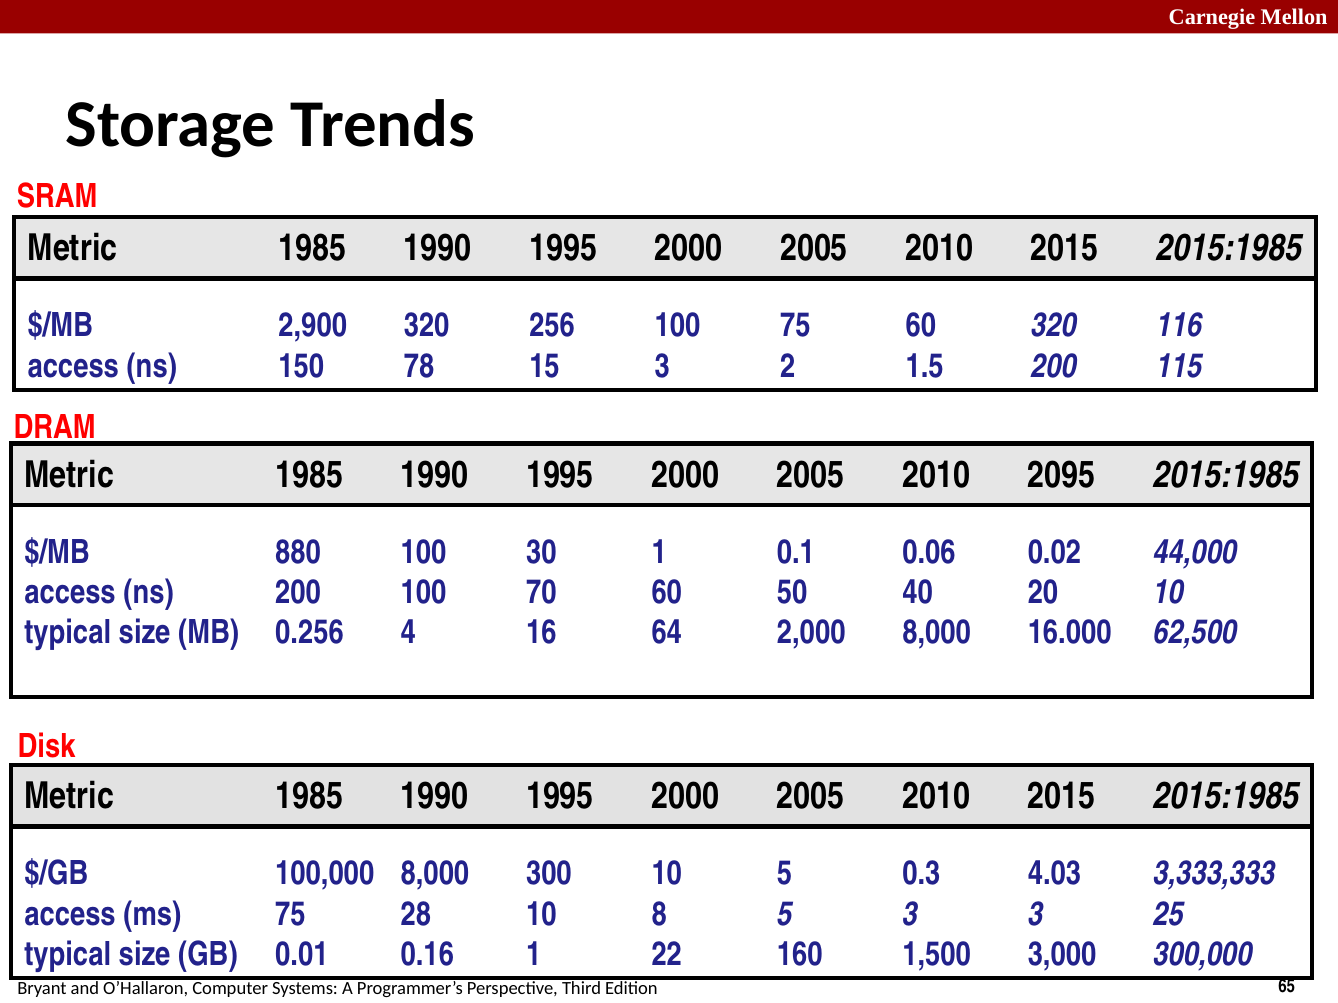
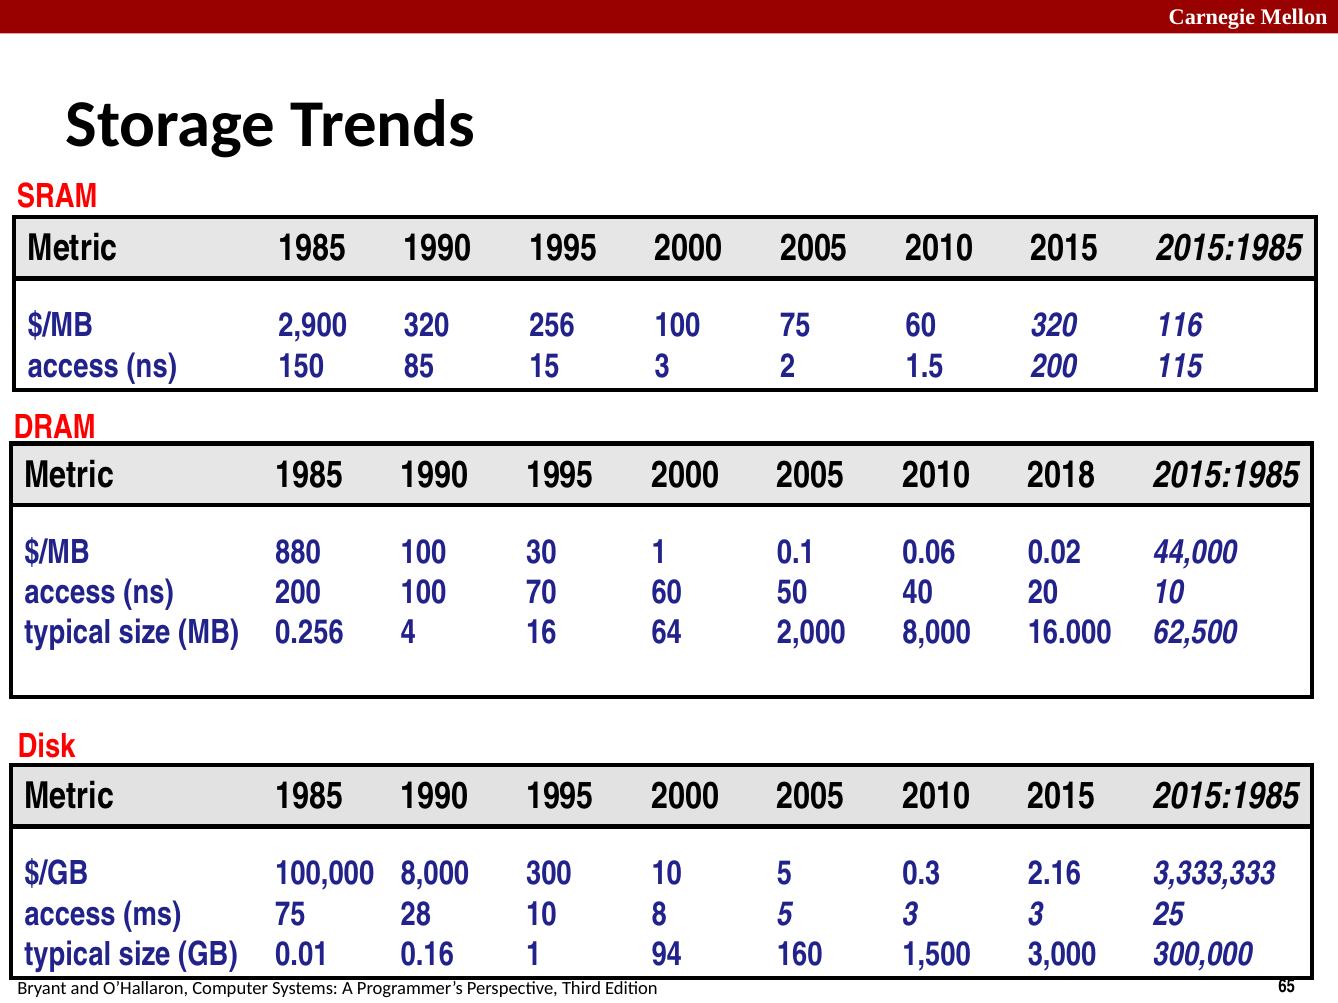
78: 78 -> 85 (419, 366)
2095: 2095 -> 2018 (1062, 475)
4.03: 4.03 -> 2.16 (1054, 874)
22: 22 -> 94 (667, 955)
